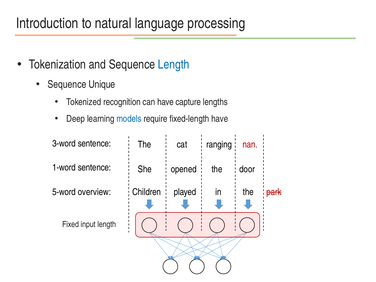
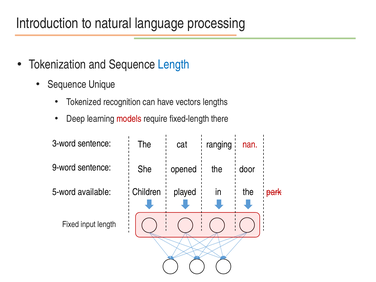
capture: capture -> vectors (188, 102)
models colour: blue -> red (129, 119)
fixed-length have: have -> there (220, 119)
1-word: 1-word -> 9-word (64, 168)
overview: overview -> available (94, 192)
